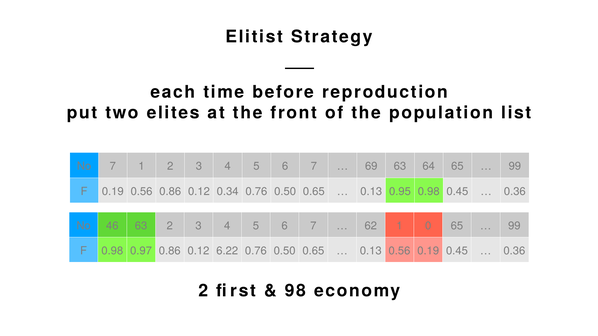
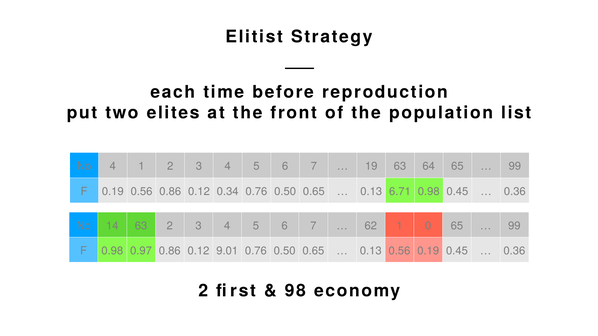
No 7: 7 -> 4 (113, 167)
69: 69 -> 19 (371, 167)
0.95: 0.95 -> 6.71 (400, 192)
46: 46 -> 14 (112, 226)
6.22: 6.22 -> 9.01 (227, 251)
